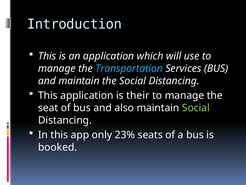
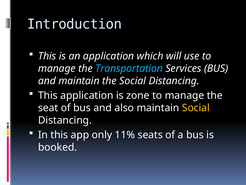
their: their -> zone (138, 95)
Social colour: light green -> yellow (196, 108)
23%: 23% -> 11% (125, 135)
